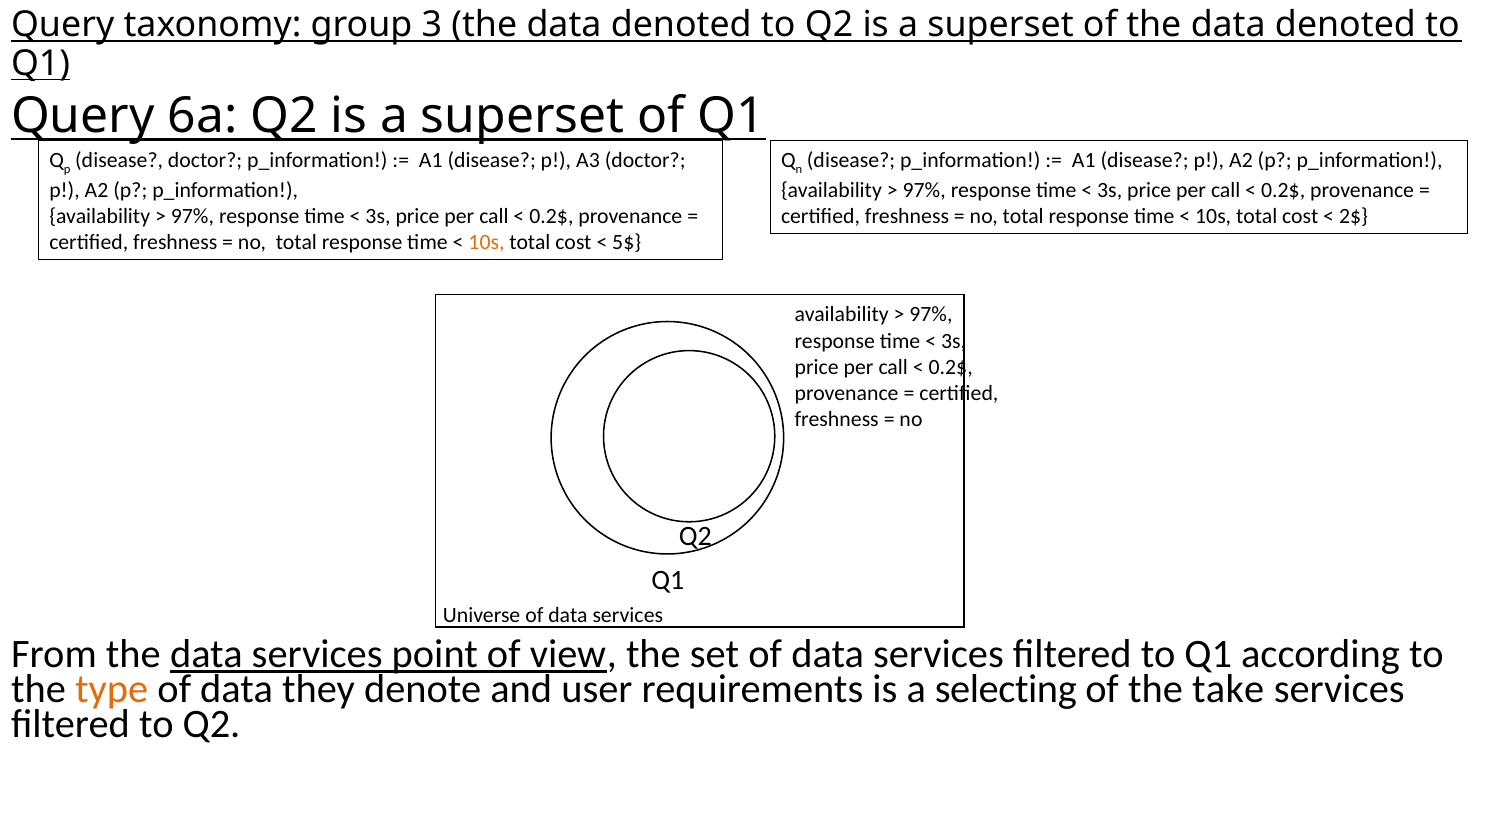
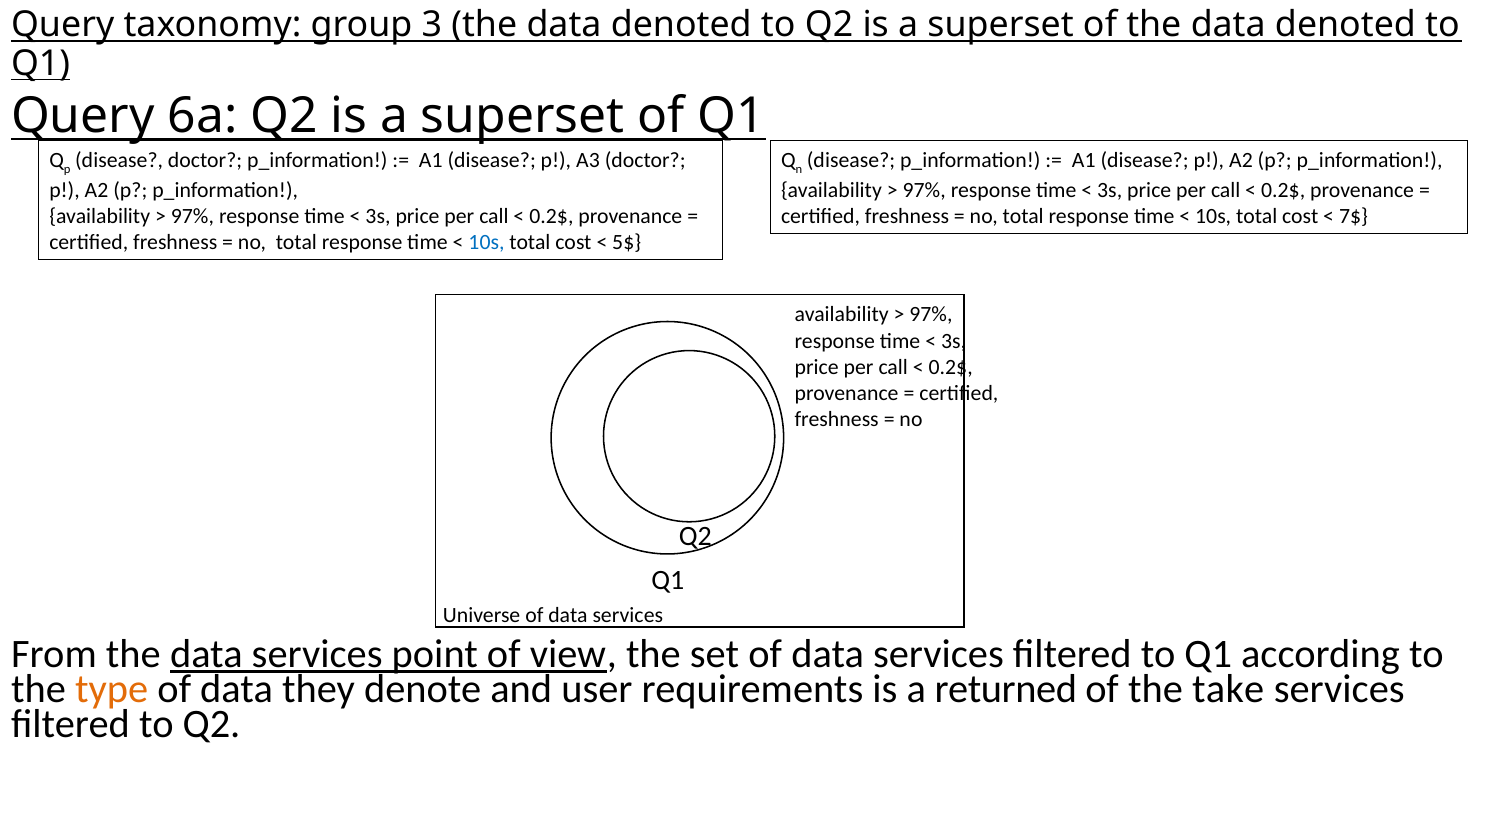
2$: 2$ -> 7$ (1354, 216)
10s colour: orange -> blue (486, 242)
selecting: selecting -> returned (1006, 689)
